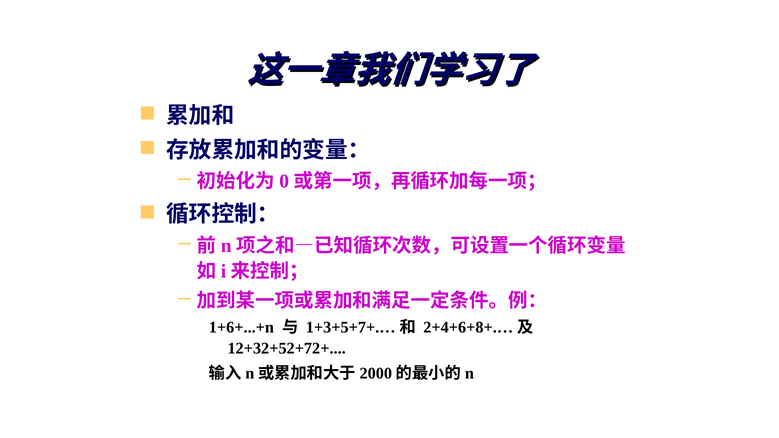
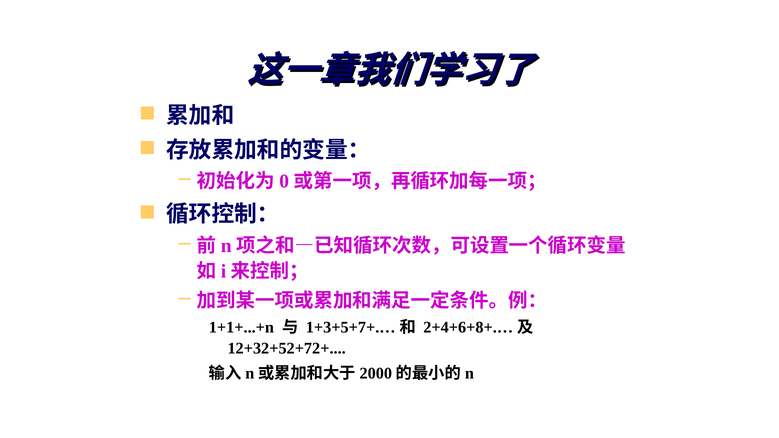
1+6+...+n: 1+6+...+n -> 1+1+...+n (241, 327)
